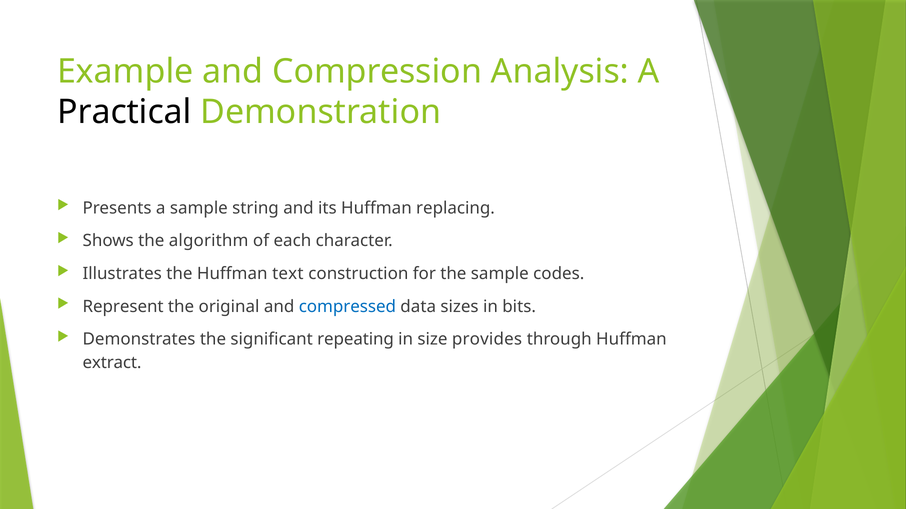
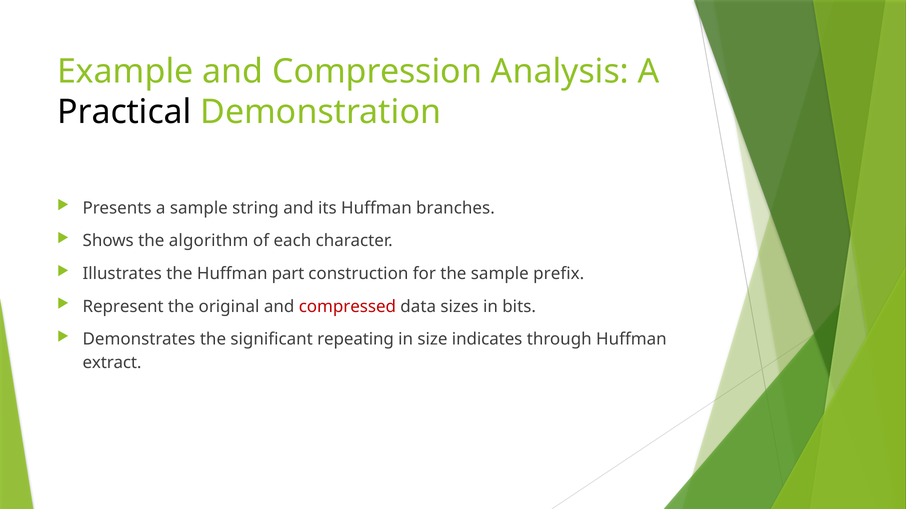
replacing: replacing -> branches (455, 208)
text: text -> part (288, 274)
codes: codes -> prefix (559, 274)
compressed colour: blue -> red (347, 307)
provides: provides -> indicates (487, 340)
